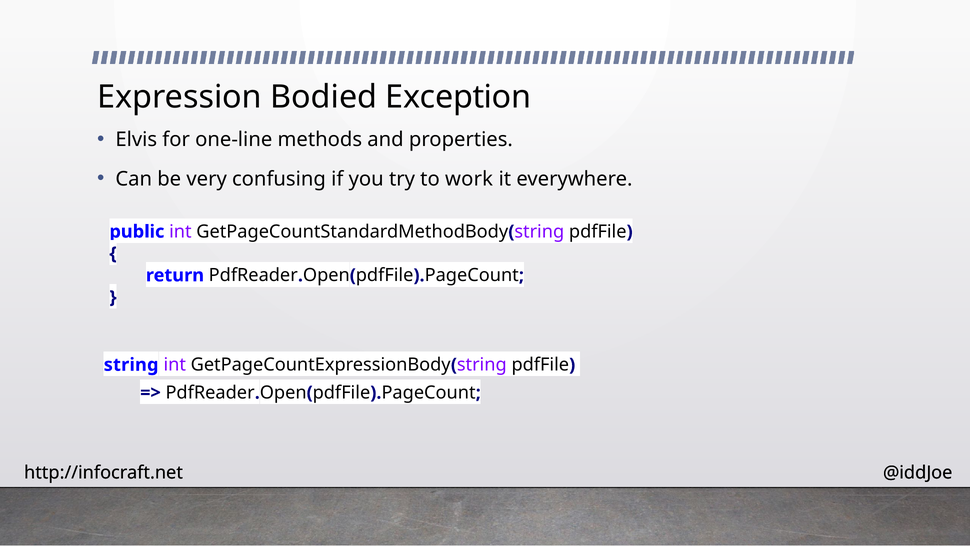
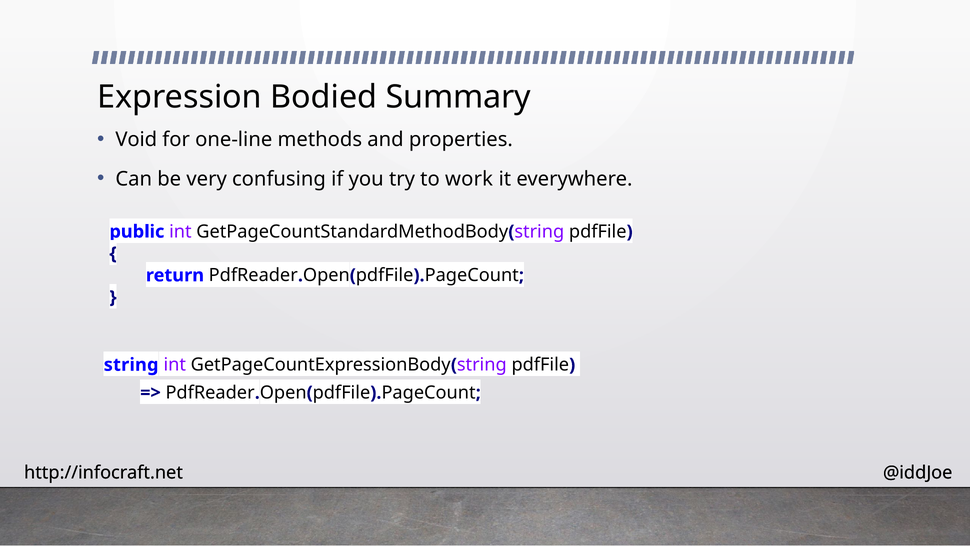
Exception: Exception -> Summary (458, 97)
Elvis: Elvis -> Void (136, 140)
